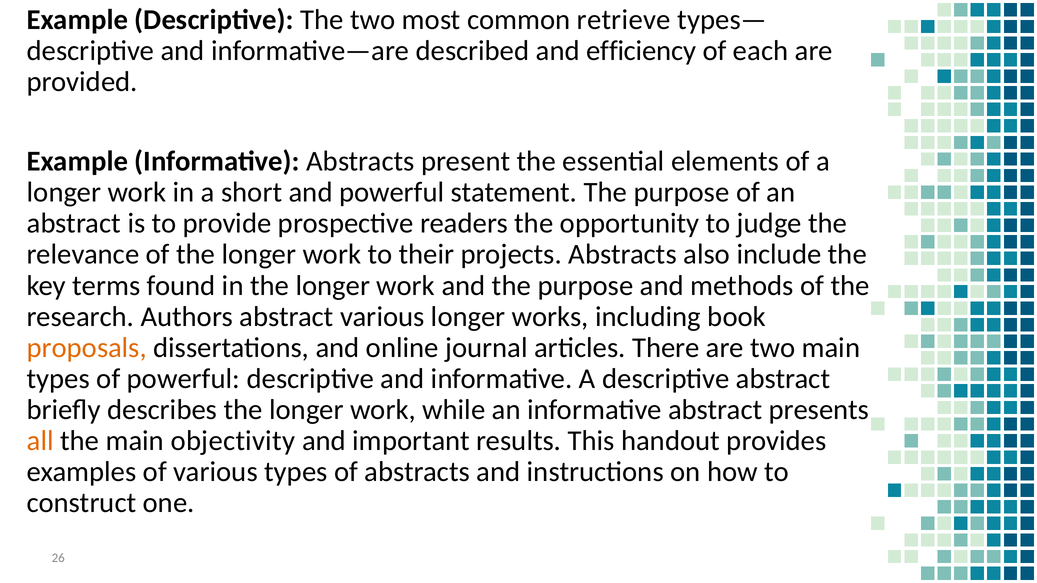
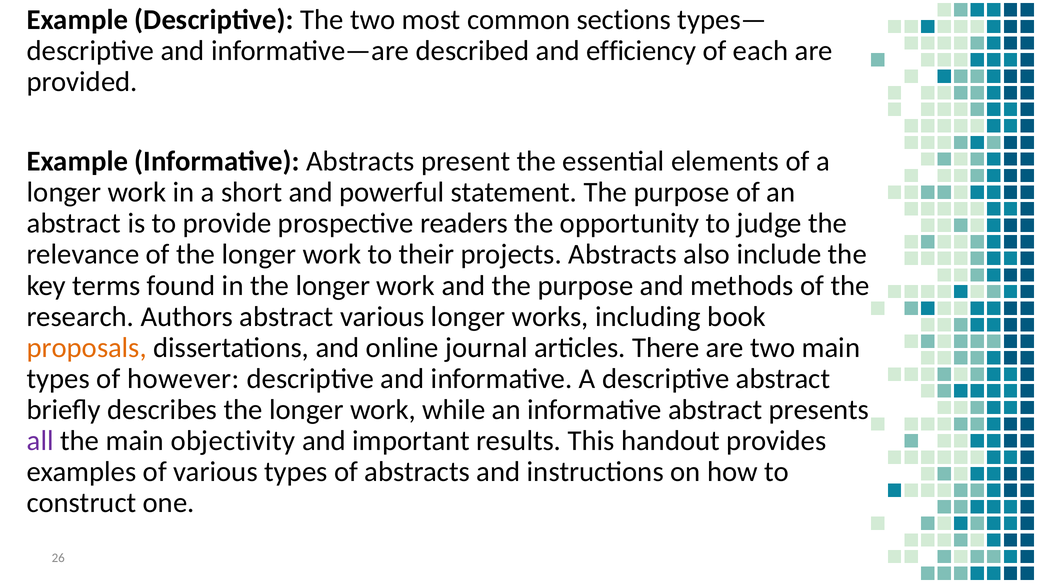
retrieve: retrieve -> sections (624, 20)
of powerful: powerful -> however (183, 379)
all colour: orange -> purple (40, 441)
